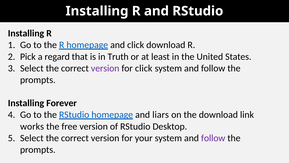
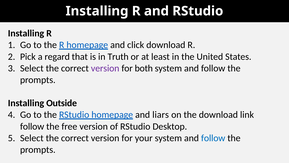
for click: click -> both (144, 68)
Forever: Forever -> Outside (62, 103)
works: works -> follow (32, 126)
follow colour: purple -> blue (213, 138)
